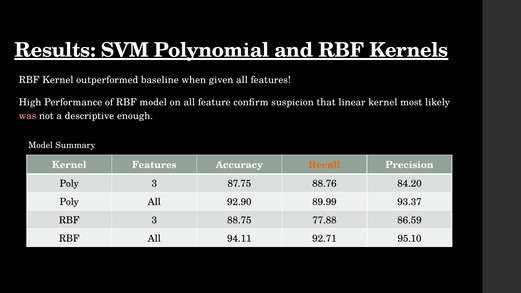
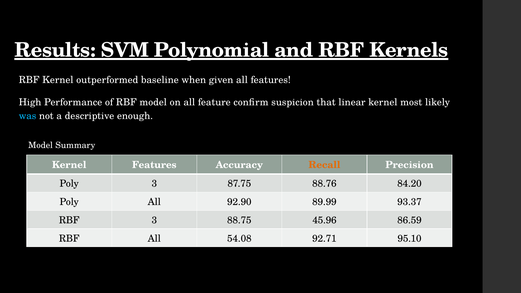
was colour: pink -> light blue (28, 116)
77.88: 77.88 -> 45.96 (324, 220)
94.11: 94.11 -> 54.08 (239, 239)
